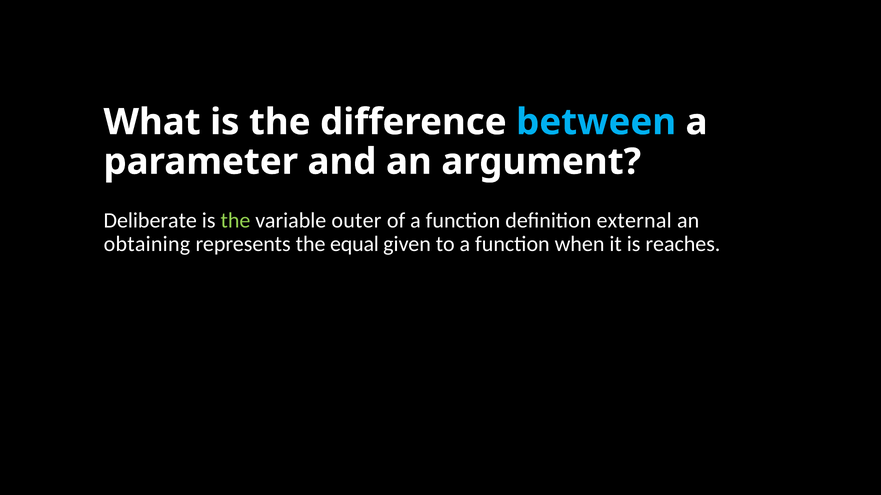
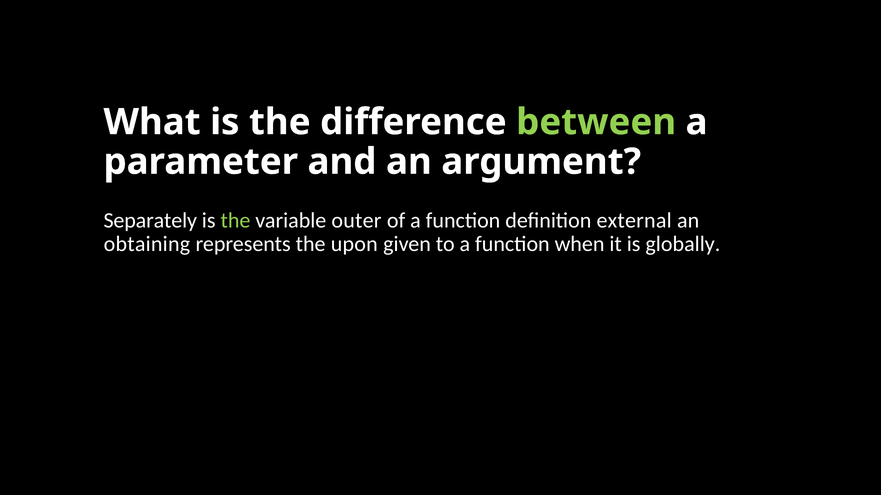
between colour: light blue -> light green (596, 122)
Deliberate: Deliberate -> Separately (150, 221)
equal: equal -> upon (354, 244)
reaches: reaches -> globally (683, 244)
